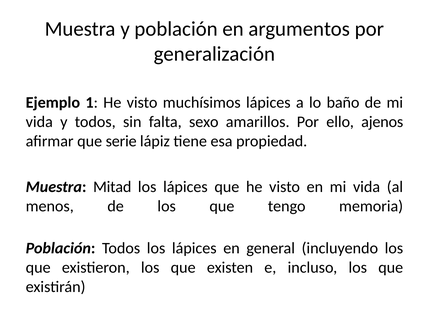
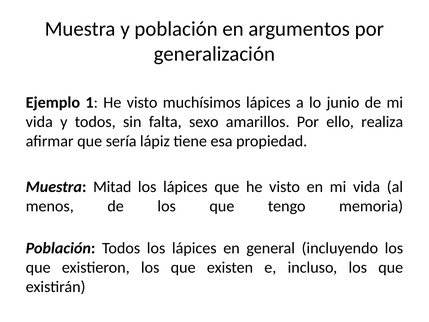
baño: baño -> junio (343, 102)
ajenos: ajenos -> realiza (382, 122)
serie: serie -> sería (121, 141)
